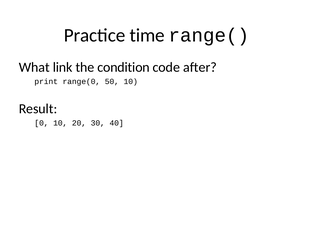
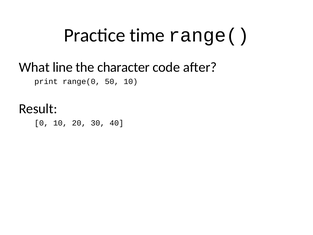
link: link -> line (63, 67)
condition: condition -> character (124, 67)
